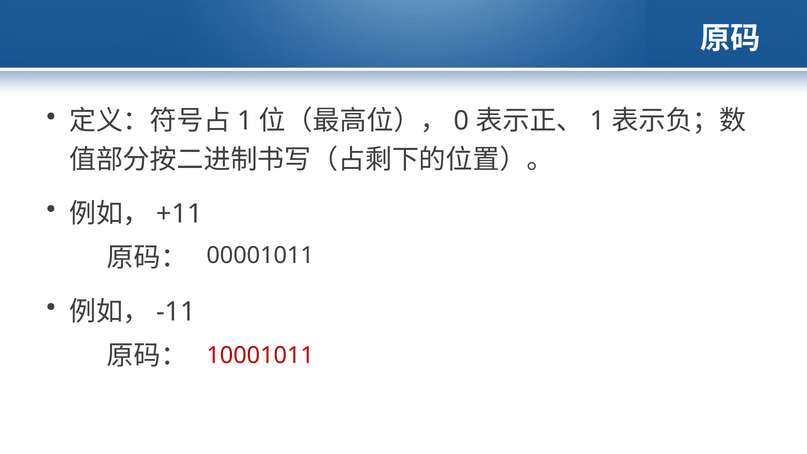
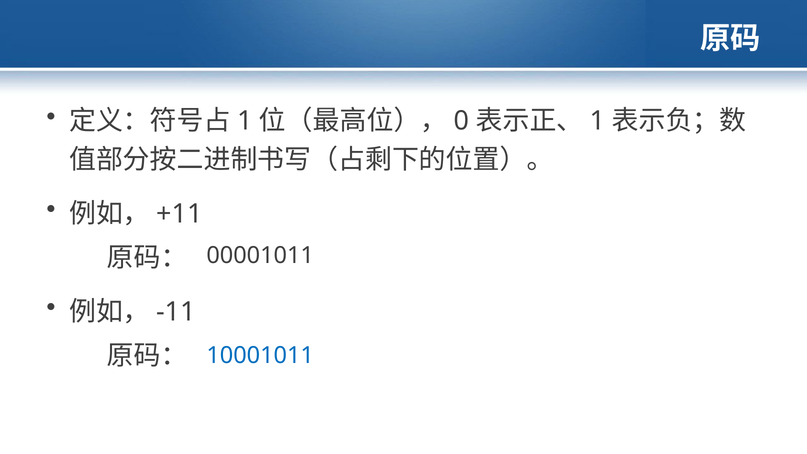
10001011 colour: red -> blue (260, 355)
